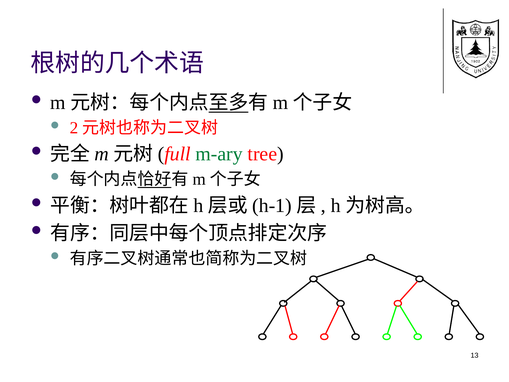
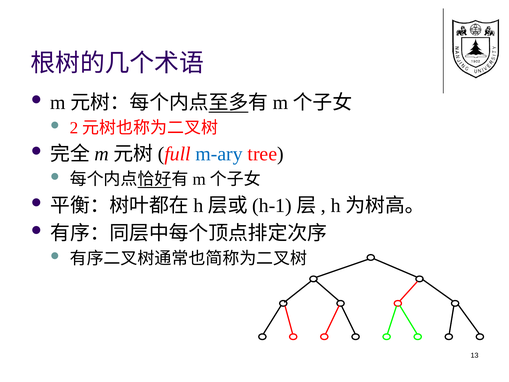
m-ary colour: green -> blue (219, 154)
